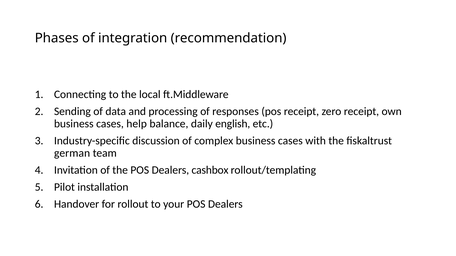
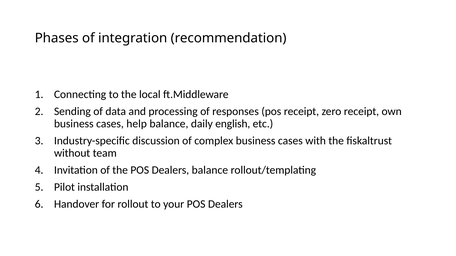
german: german -> without (72, 153)
Dealers cashbox: cashbox -> balance (210, 170)
